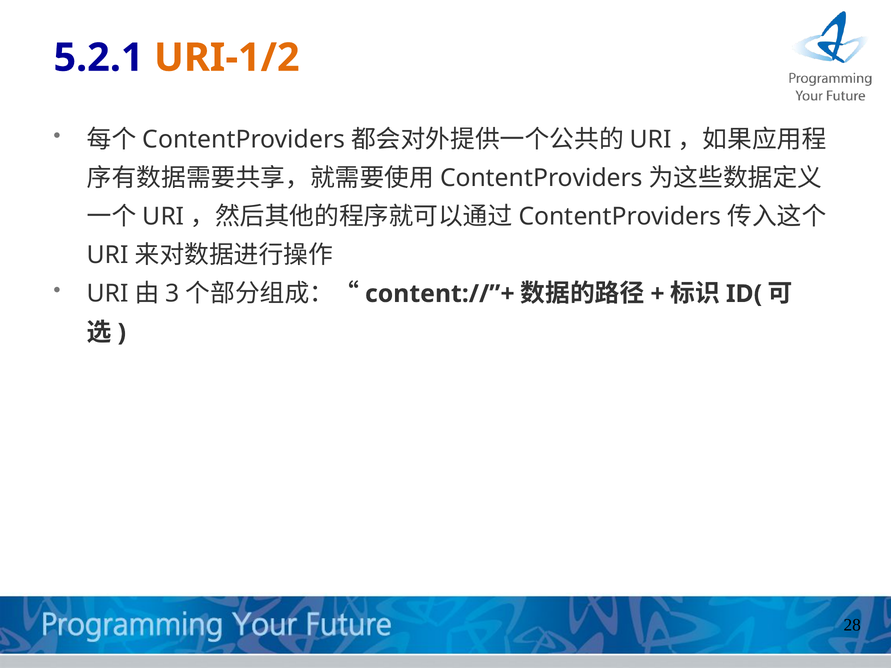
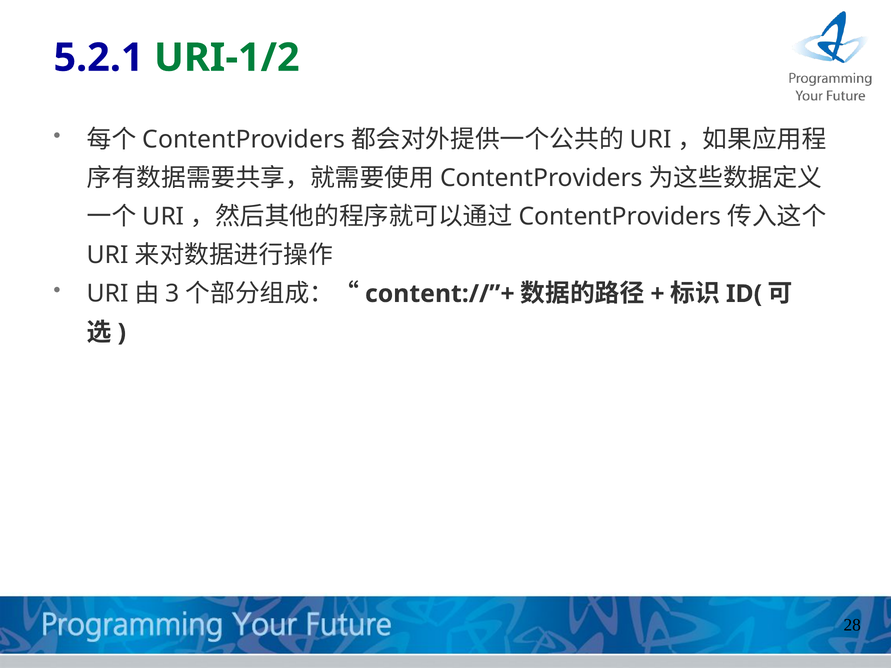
URI-1/2 colour: orange -> green (227, 58)
